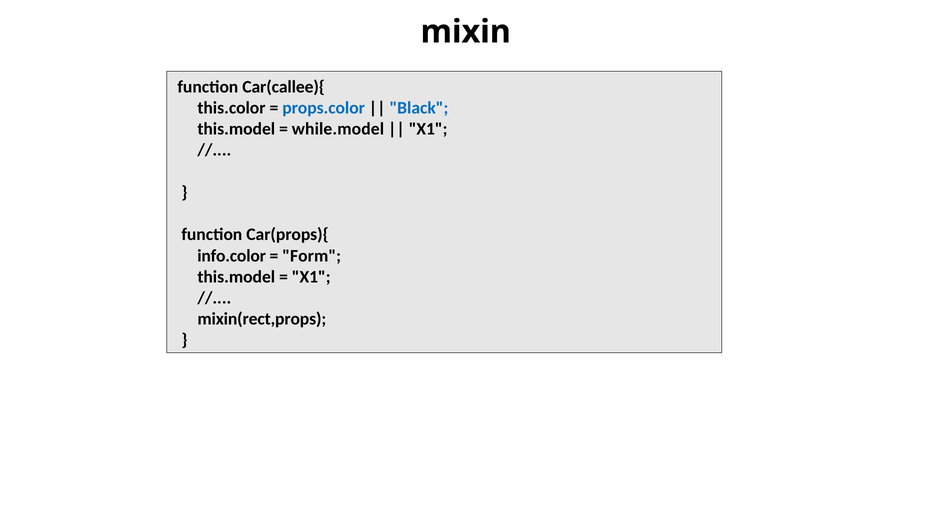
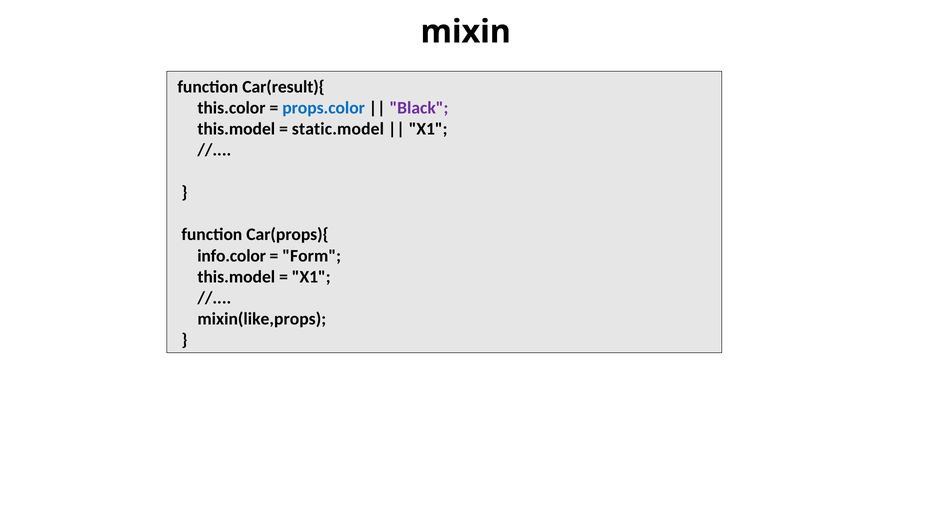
Car(callee){: Car(callee){ -> Car(result){ (284, 87)
Black colour: blue -> purple (419, 108)
while.model: while.model -> static.model (338, 129)
mixin(rect,props: mixin(rect,props -> mixin(like,props (262, 319)
